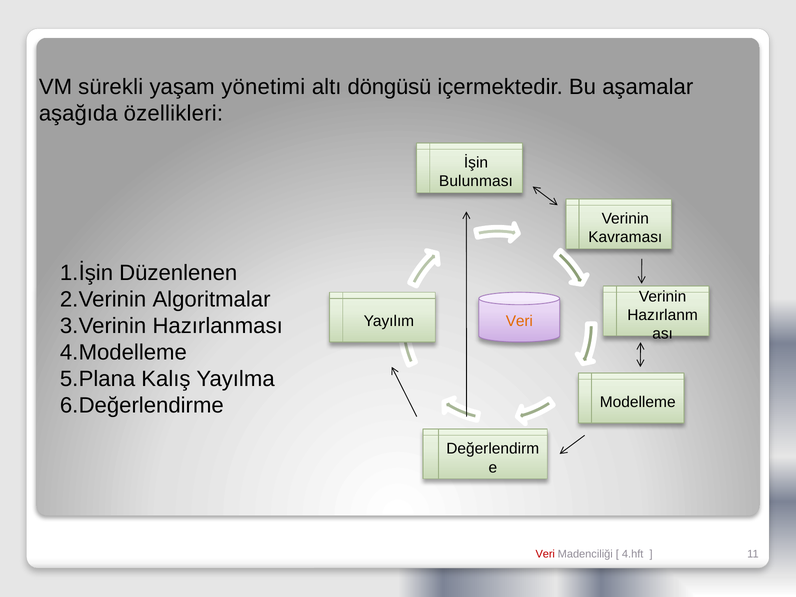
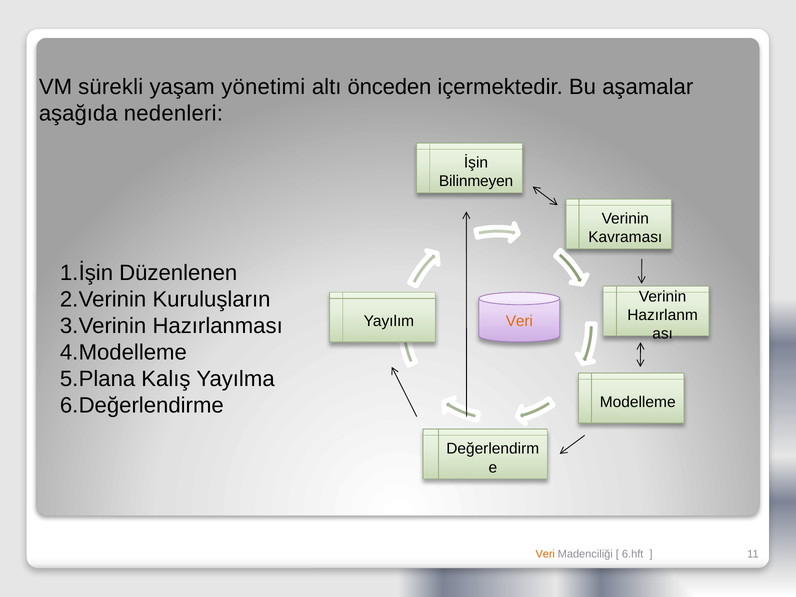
döngüsü: döngüsü -> önceden (389, 87)
özellikleri: özellikleri -> nedenleri (173, 114)
Bulunması: Bulunması -> Bilinmeyen (476, 181)
Algoritmalar: Algoritmalar -> Kuruluşların (211, 300)
Veri colour: red -> orange (545, 554)
4.hft: 4.hft -> 6.hft (633, 554)
